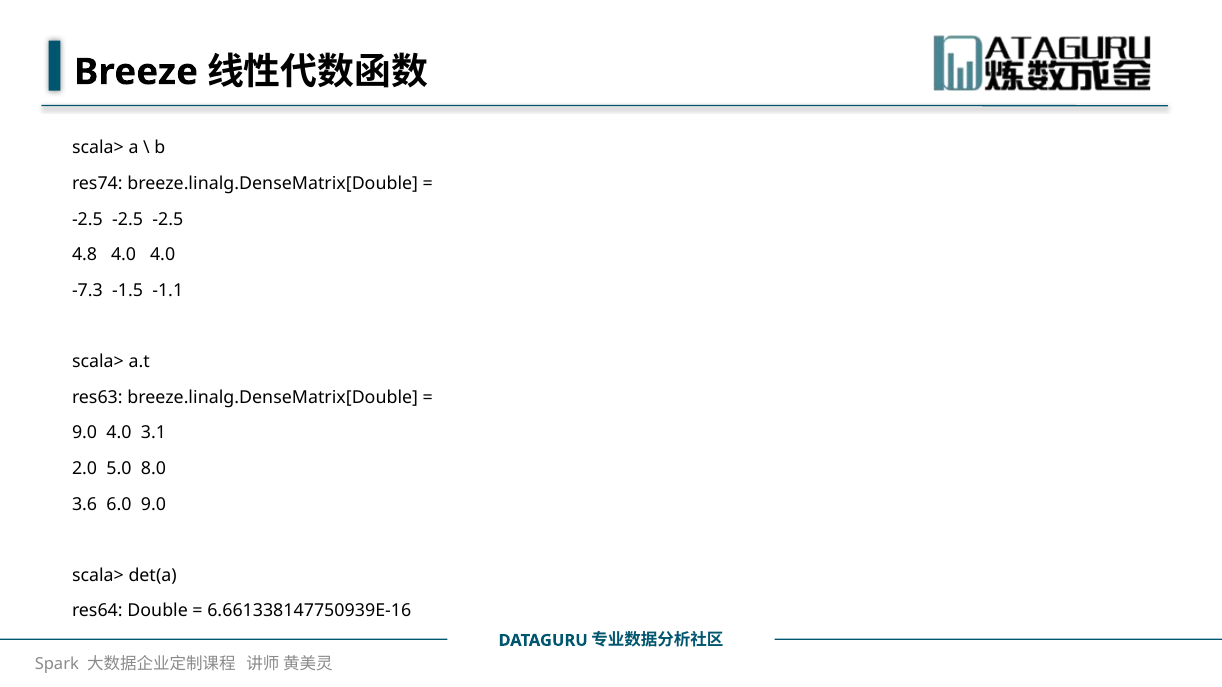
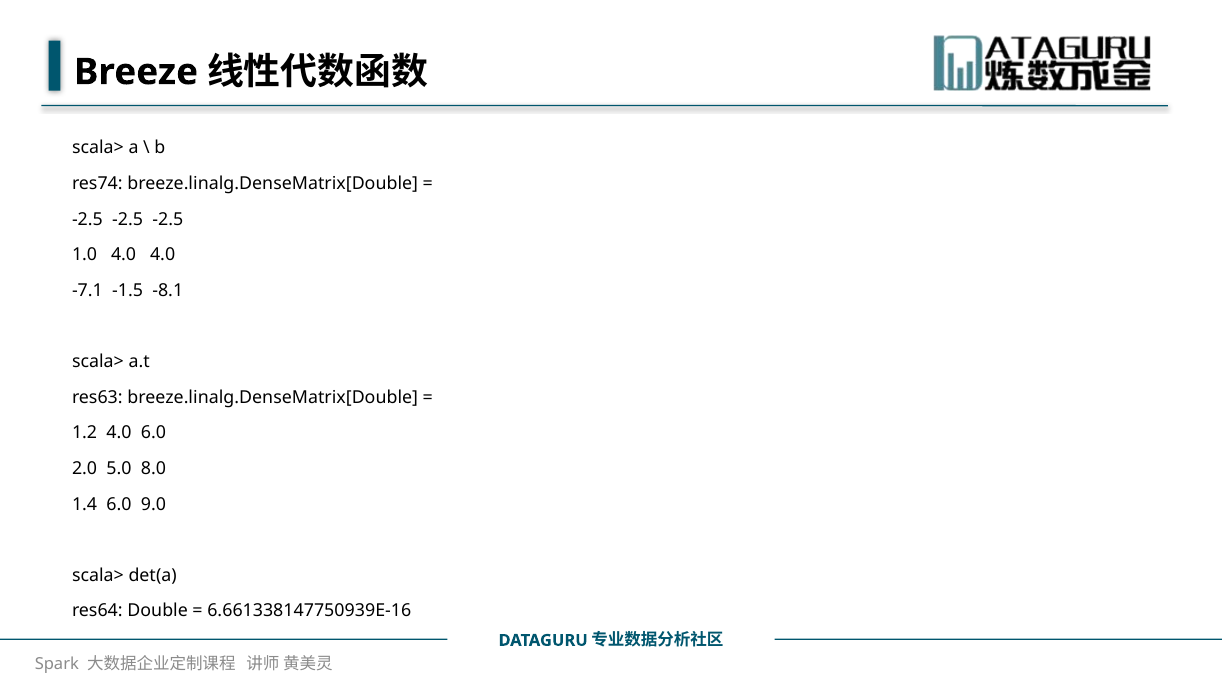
4.8: 4.8 -> 1.0 (85, 255)
-7.3: -7.3 -> -7.1 (87, 290)
-1.1: -1.1 -> -8.1 (168, 290)
9.0: 9.0 -> 1.2 (85, 433)
4.0 3.1: 3.1 -> 6.0 (153, 433)
3.6: 3.6 -> 1.4 (85, 504)
